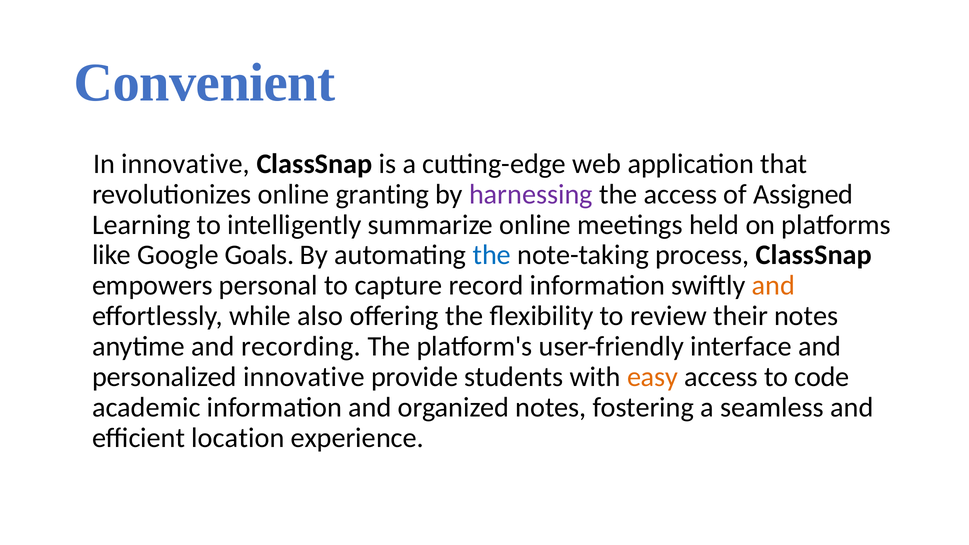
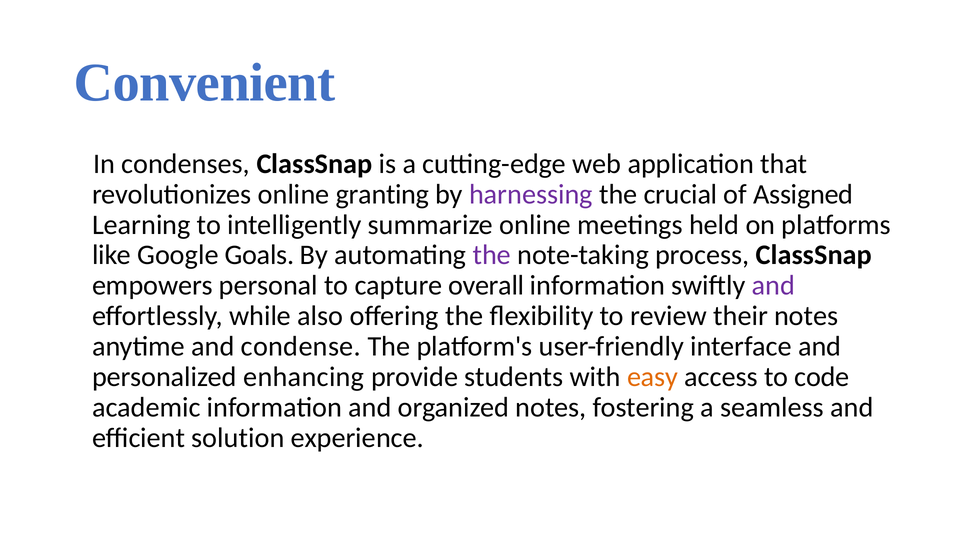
In innovative: innovative -> condenses (186, 164)
the access: access -> crucial (681, 194)
the colour: blue -> purple (492, 255)
record: record -> overall (486, 286)
and colour: orange -> purple (774, 286)
recording: recording -> condense (301, 347)
personalized innovative: innovative -> enhancing (304, 377)
location: location -> solution (238, 438)
